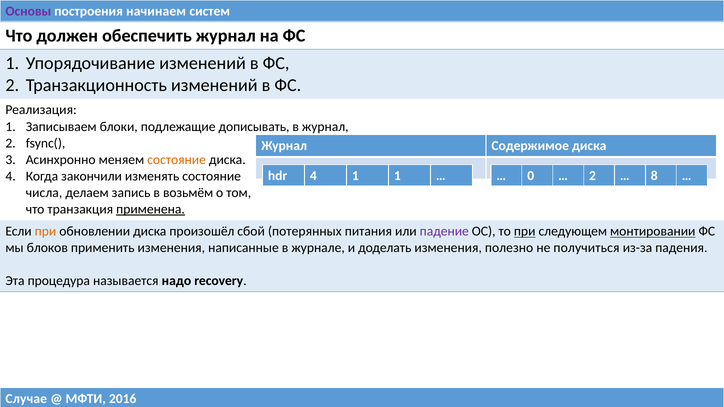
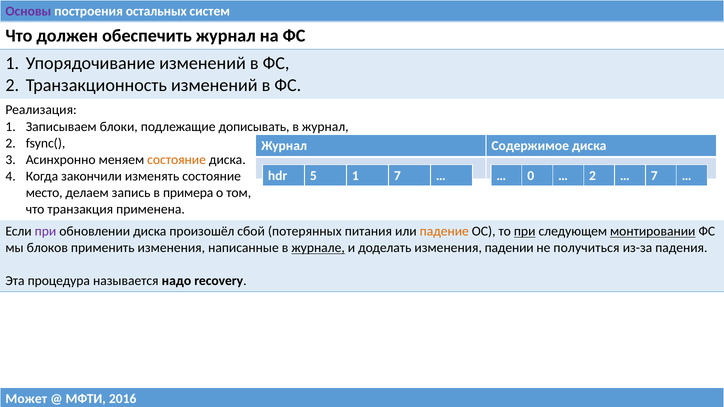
начинаем: начинаем -> остальных (156, 11)
hdr 4: 4 -> 5 (313, 176)
1 1: 1 -> 7 (397, 176)
8: 8 -> 7 (654, 176)
числа: числа -> место (44, 193)
возьмём: возьмём -> примера (188, 193)
применена underline: present -> none (151, 209)
при colour: orange -> purple (45, 231)
падение colour: purple -> orange (444, 231)
журнале underline: none -> present (318, 248)
полезно: полезно -> падении (509, 248)
Случае: Случае -> Может (26, 399)
